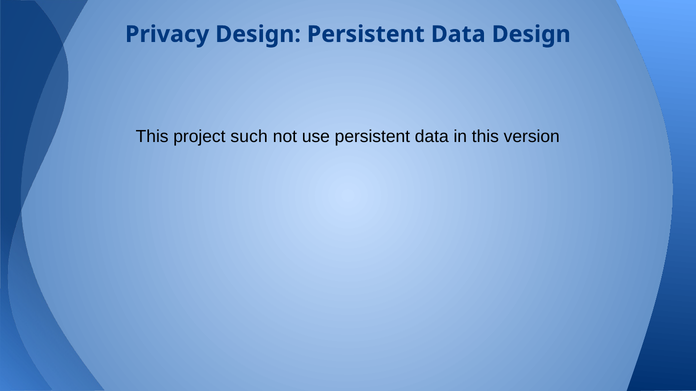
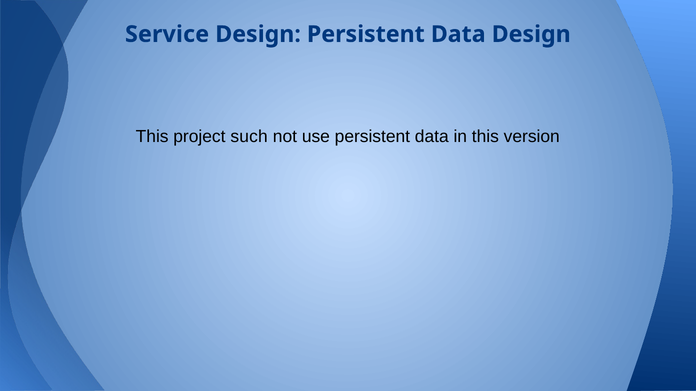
Privacy: Privacy -> Service (167, 34)
